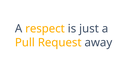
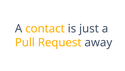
respect: respect -> contact (45, 28)
